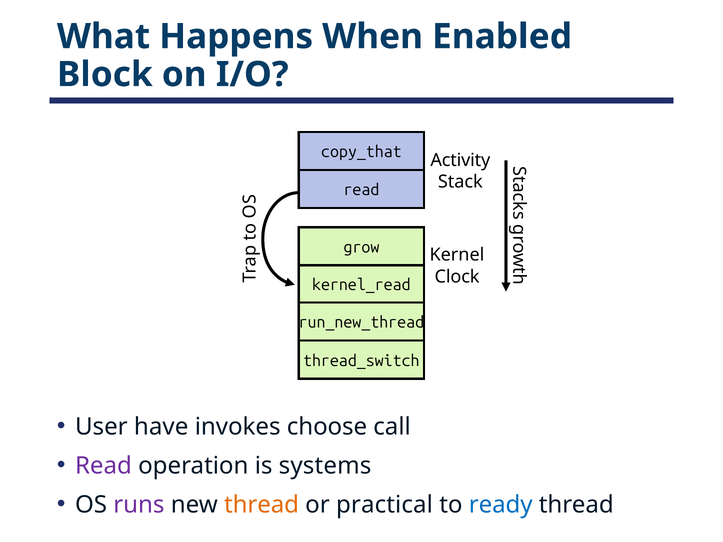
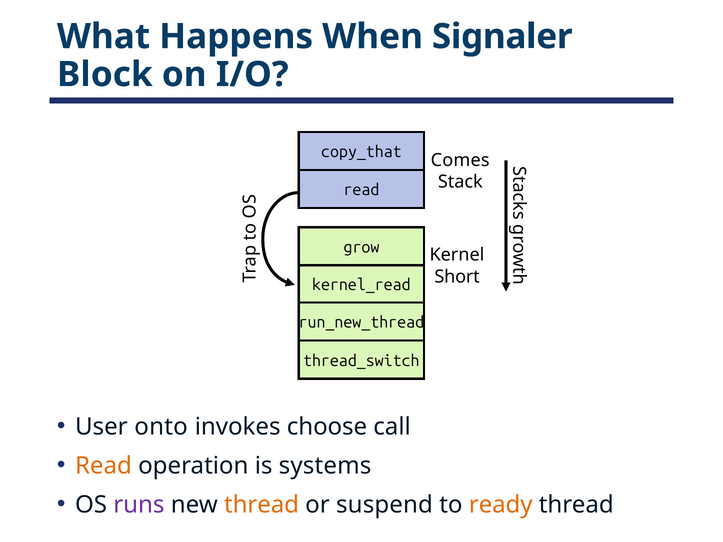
Enabled: Enabled -> Signaler (502, 37)
Activity: Activity -> Comes (460, 160)
Clock: Clock -> Short (457, 277)
have: have -> onto (161, 427)
Read colour: purple -> orange (103, 466)
practical: practical -> suspend (384, 505)
ready colour: blue -> orange (501, 505)
